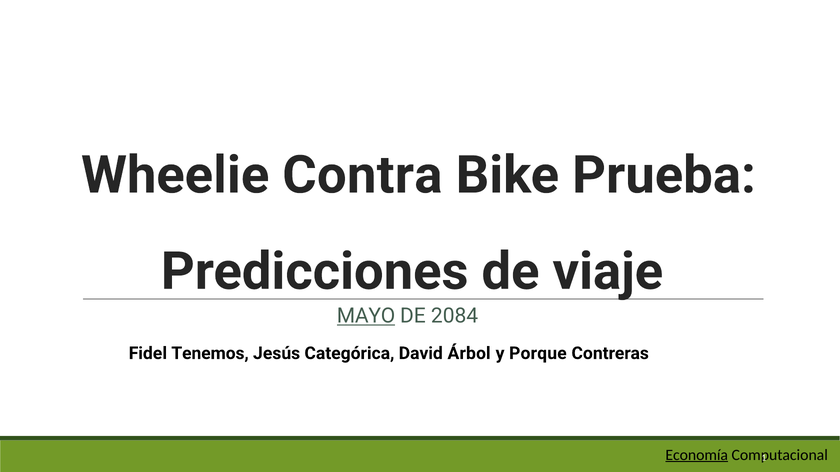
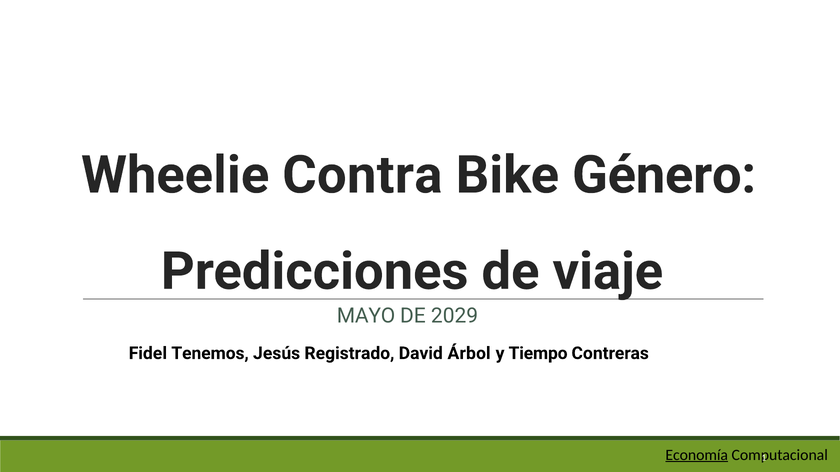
Prueba: Prueba -> Género (664, 175)
MAYO underline: present -> none (366, 316)
2084: 2084 -> 2029 (455, 316)
Categórica: Categórica -> Registrado (349, 354)
Porque: Porque -> Tiempo (538, 354)
